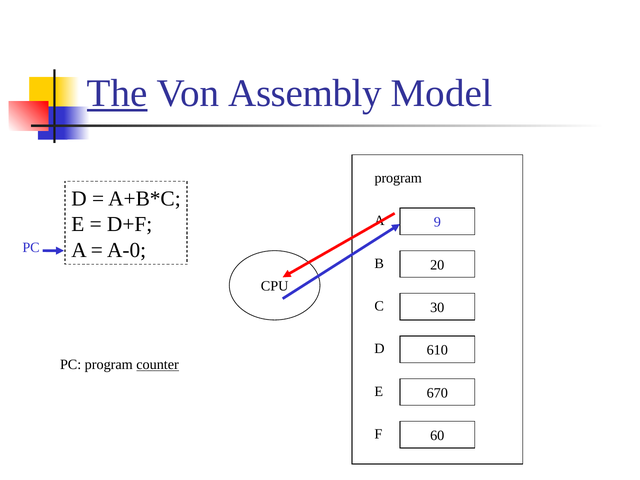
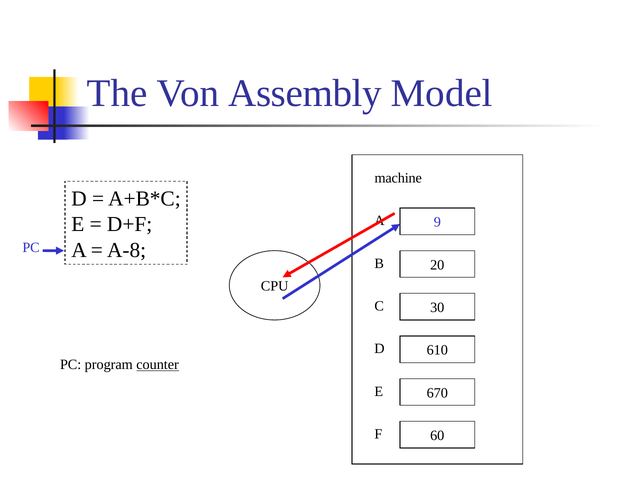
The underline: present -> none (117, 93)
program: program -> machine (398, 178)
A-0: A-0 -> A-8 (127, 250)
